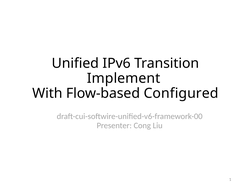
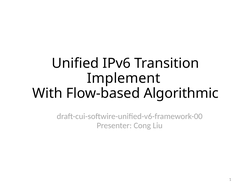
Configured: Configured -> Algorithmic (181, 93)
